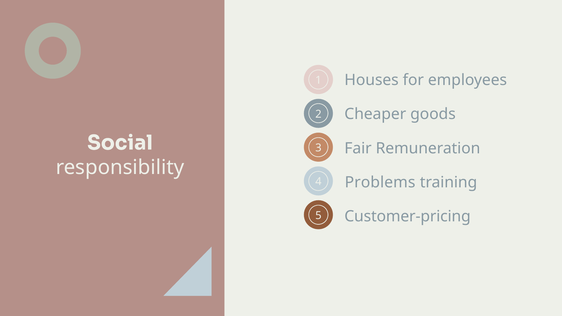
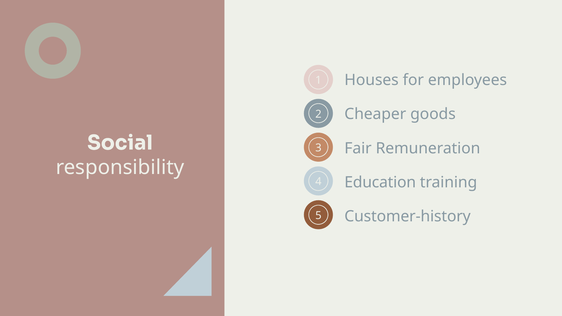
Problems: Problems -> Education (380, 182)
Customer-pricing: Customer-pricing -> Customer-history (408, 216)
